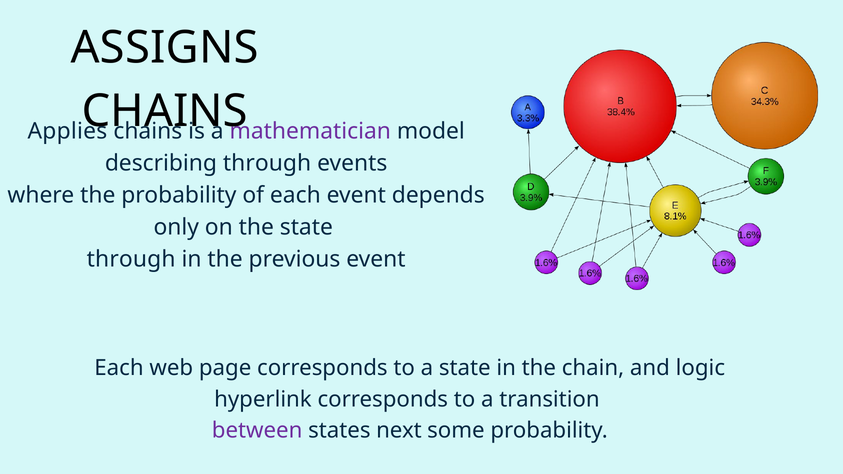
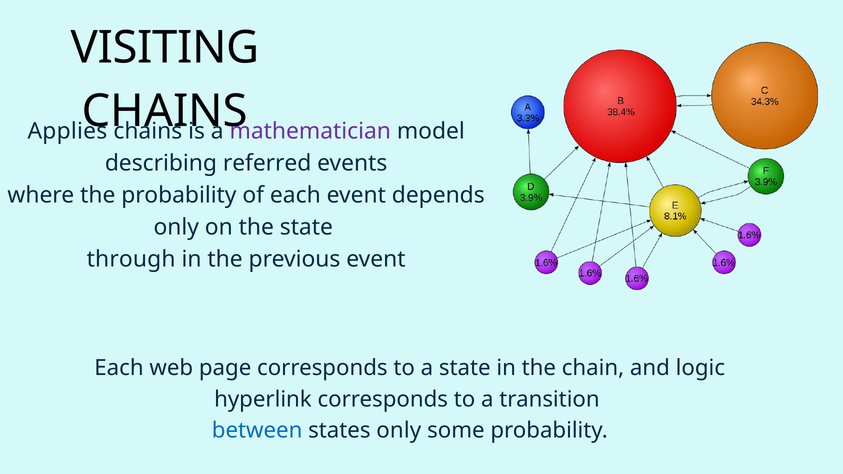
ASSIGNS: ASSIGNS -> VISITING (165, 48)
describing through: through -> referred (267, 163)
between colour: purple -> blue (257, 430)
states next: next -> only (399, 430)
